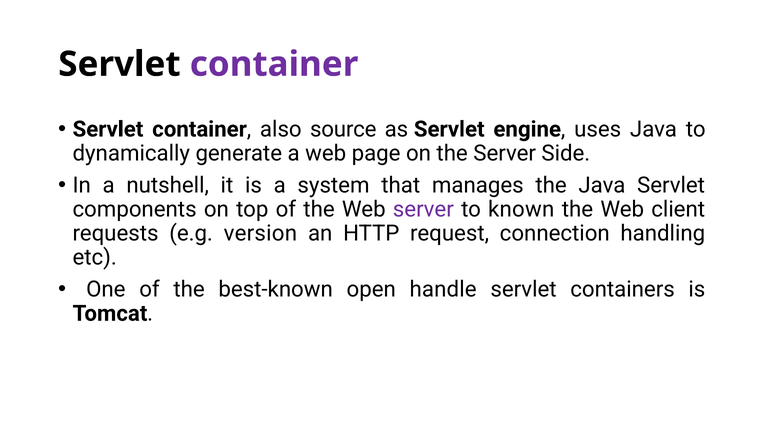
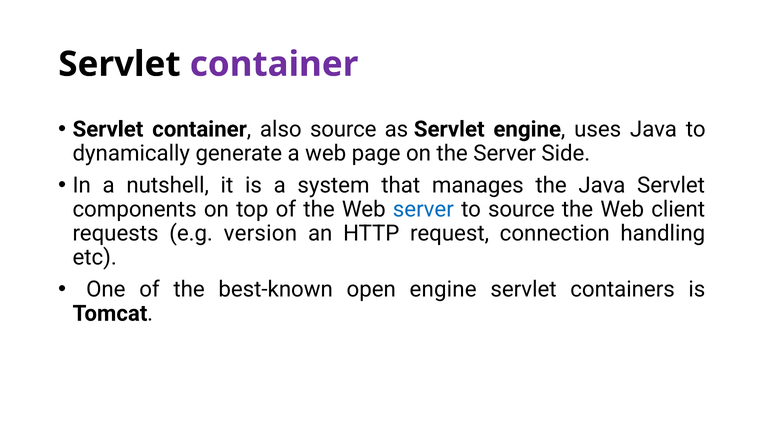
server colour: purple -> blue (423, 209)
to known: known -> source (521, 209)
open handle: handle -> engine (443, 289)
